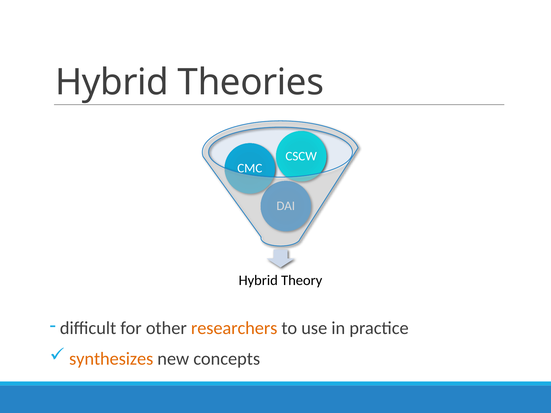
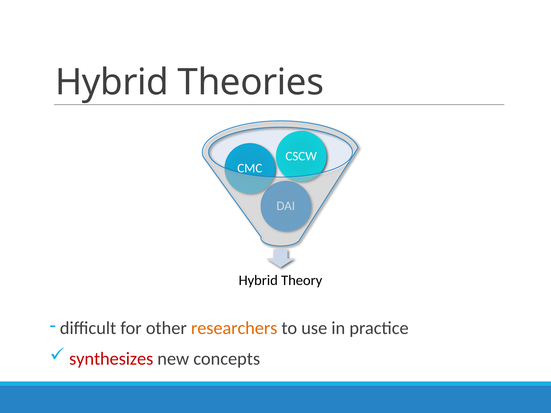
synthesizes colour: orange -> red (111, 359)
